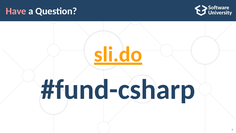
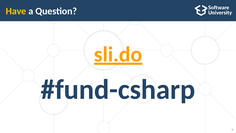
Have colour: pink -> yellow (16, 11)
